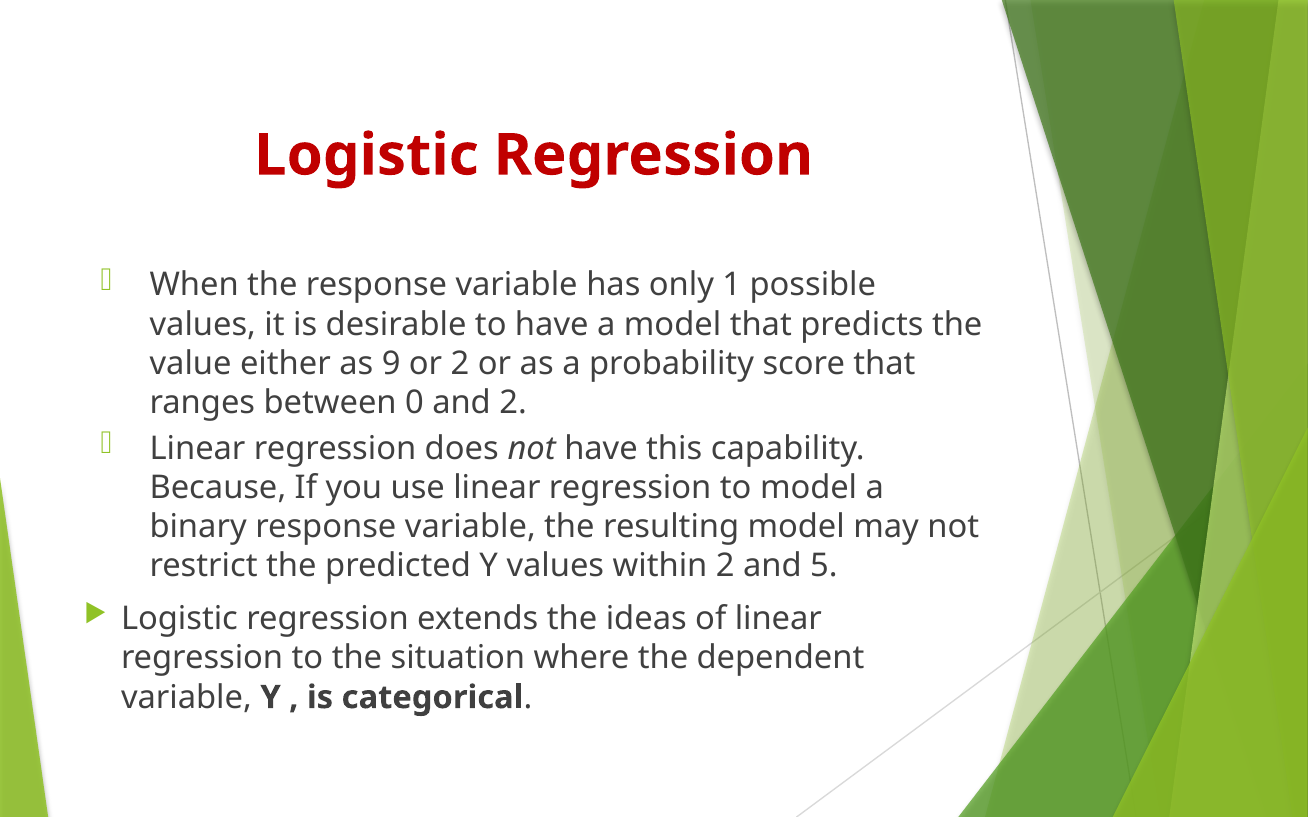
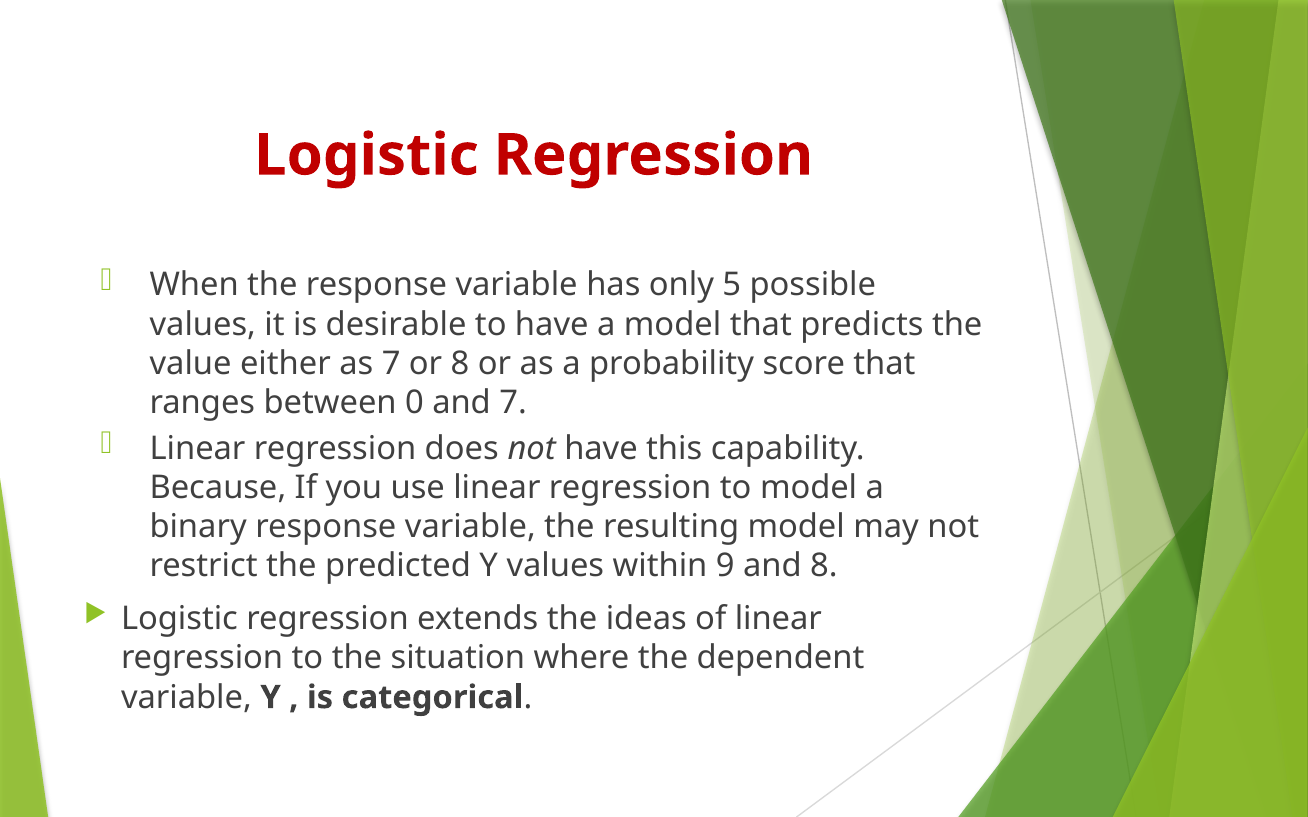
1: 1 -> 5 (732, 285)
as 9: 9 -> 7 (391, 364)
or 2: 2 -> 8 (460, 364)
and 2: 2 -> 7 (513, 403)
within 2: 2 -> 9 (725, 566)
and 5: 5 -> 8 (824, 566)
